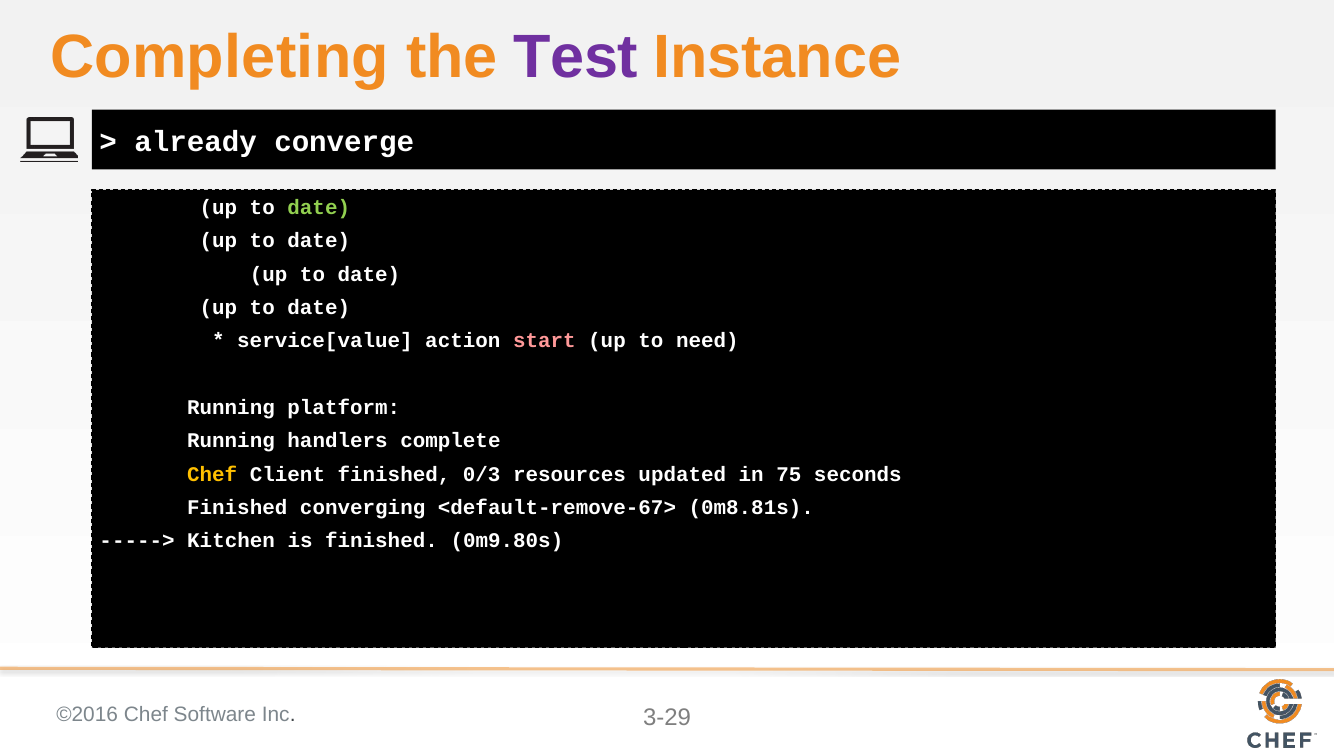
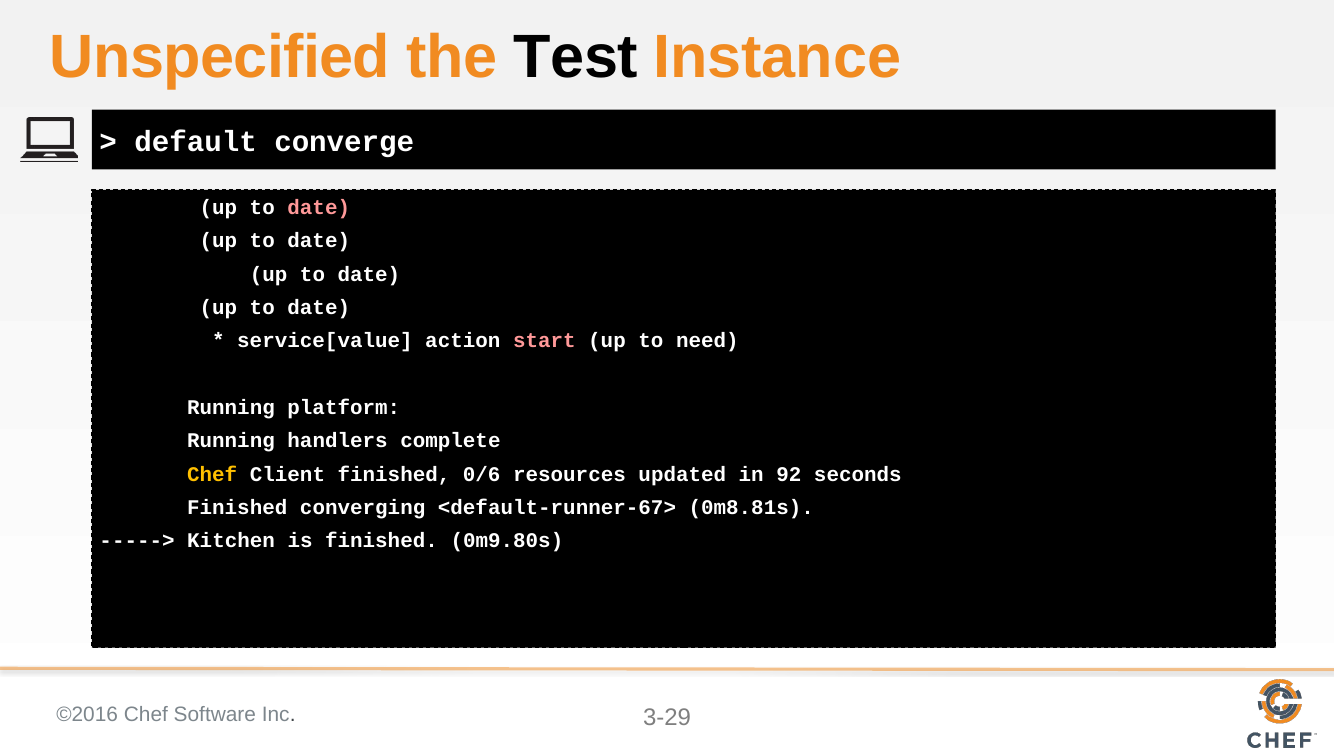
Completing: Completing -> Unspecified (220, 58)
Test colour: purple -> black (576, 58)
already: already -> default (196, 142)
date colour: light green -> pink (319, 208)
0/3: 0/3 -> 0/6 (482, 475)
75: 75 -> 92 (789, 475)
<default-remove-67>: <default-remove-67> -> <default-runner-67> (557, 508)
